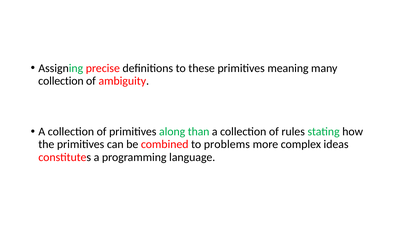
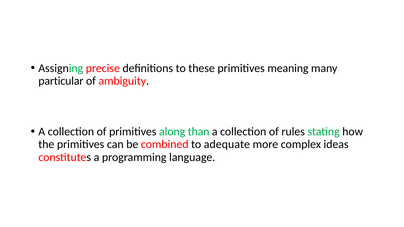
collection: collection -> particular (61, 81)
problems: problems -> adequate (227, 145)
